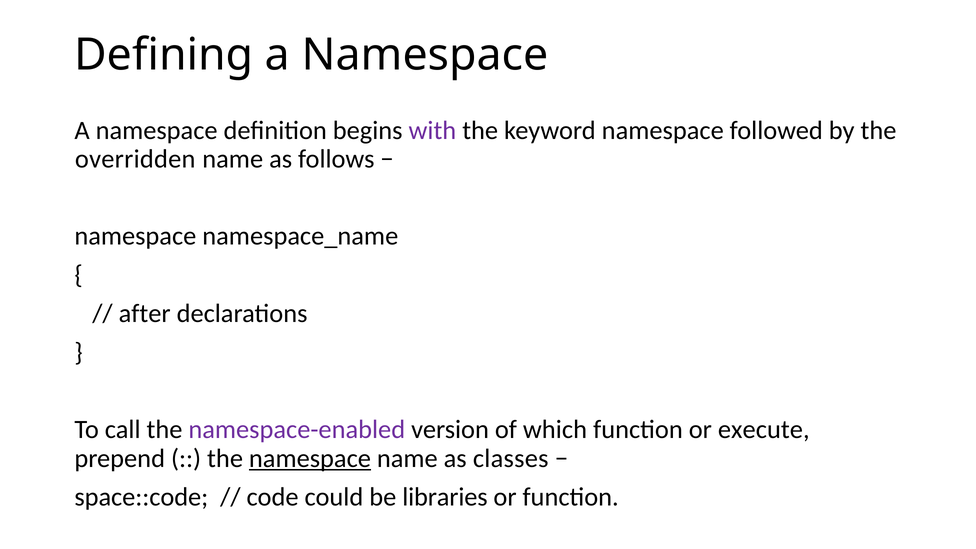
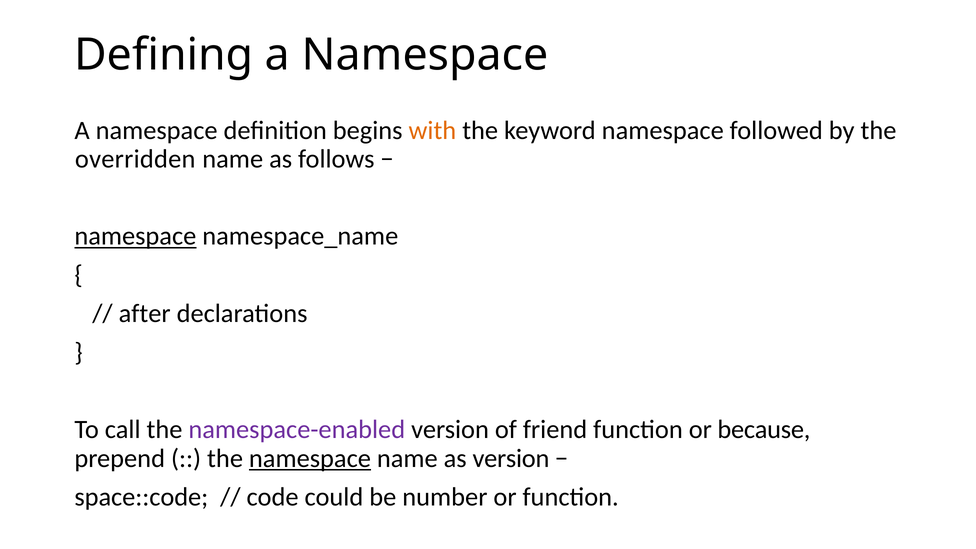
with colour: purple -> orange (432, 130)
namespace underline: none -> present (135, 236)
which: which -> friend (555, 430)
execute: execute -> because (764, 430)
as classes: classes -> version (511, 458)
libraries: libraries -> number (445, 497)
